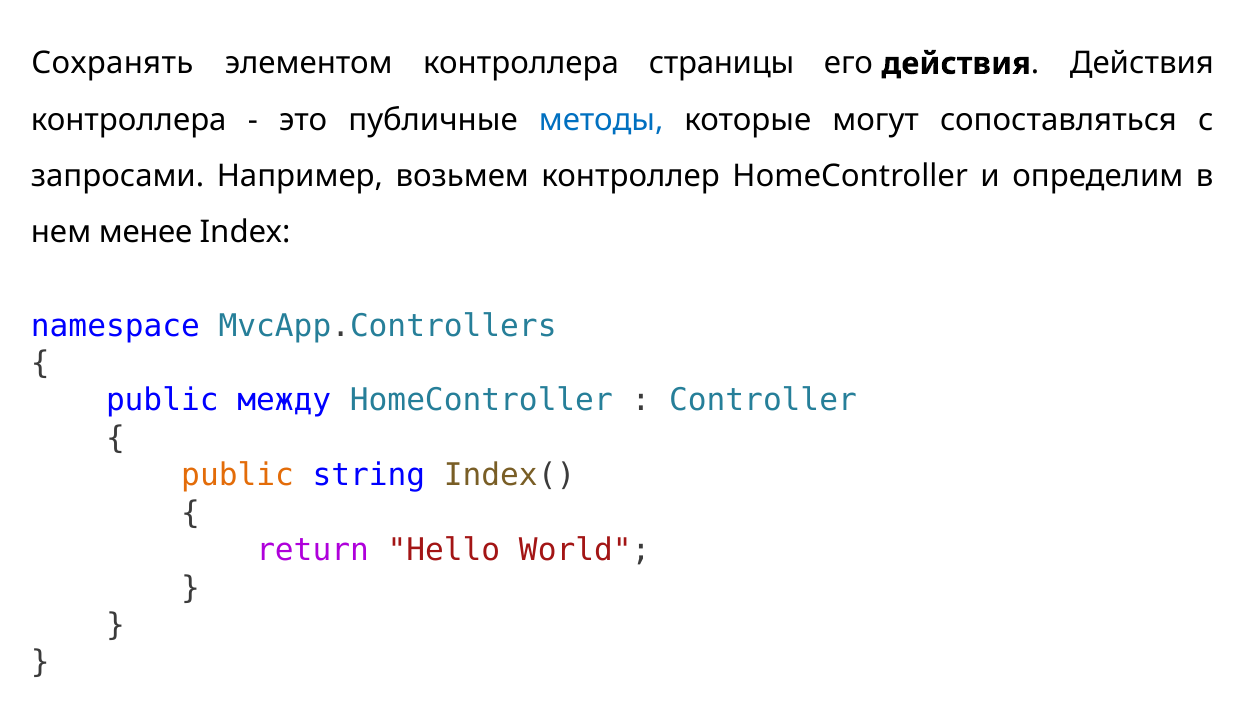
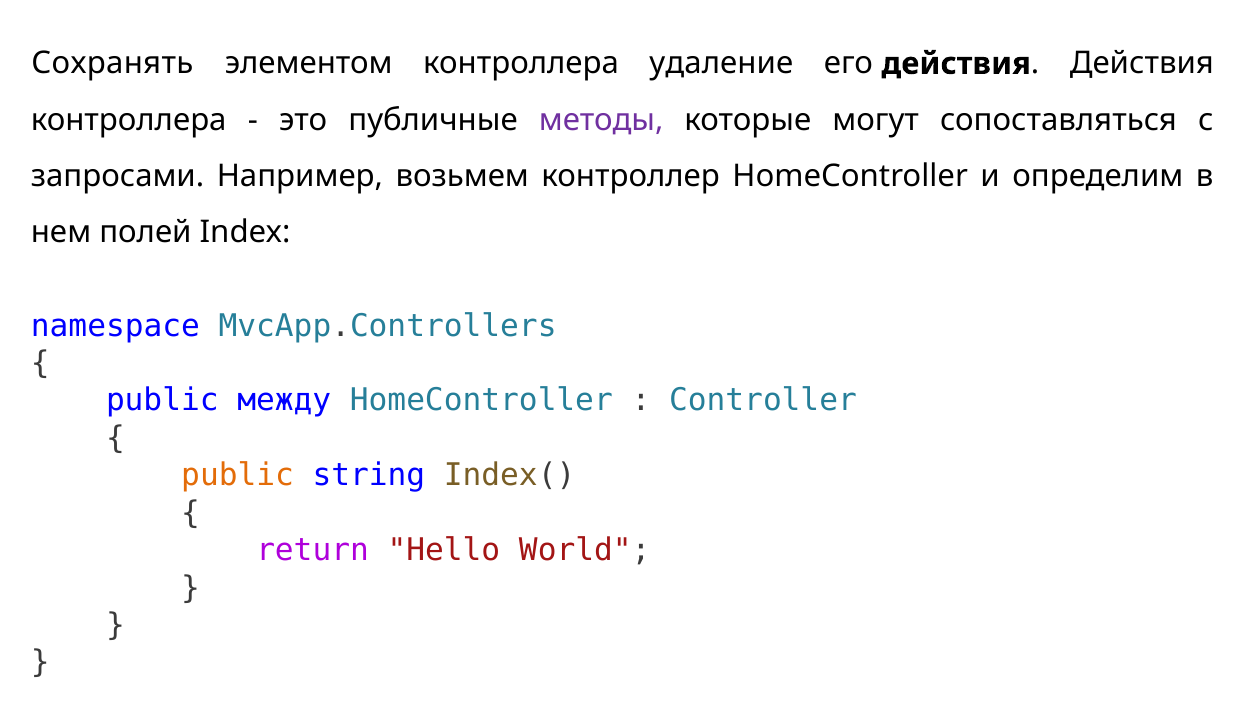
страницы: страницы -> удаление (721, 64)
методы colour: blue -> purple (601, 120)
менее: менее -> полей (145, 232)
